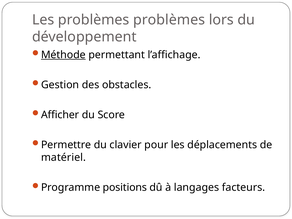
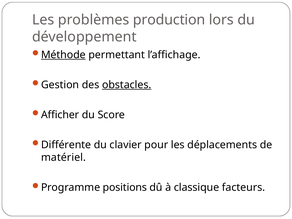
problèmes problèmes: problèmes -> production (169, 20)
obstacles underline: none -> present (127, 85)
Permettre: Permettre -> Différente (66, 145)
langages: langages -> classique (197, 187)
